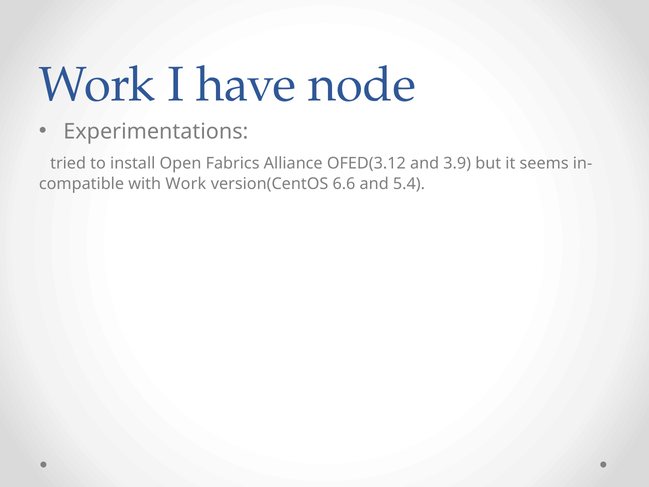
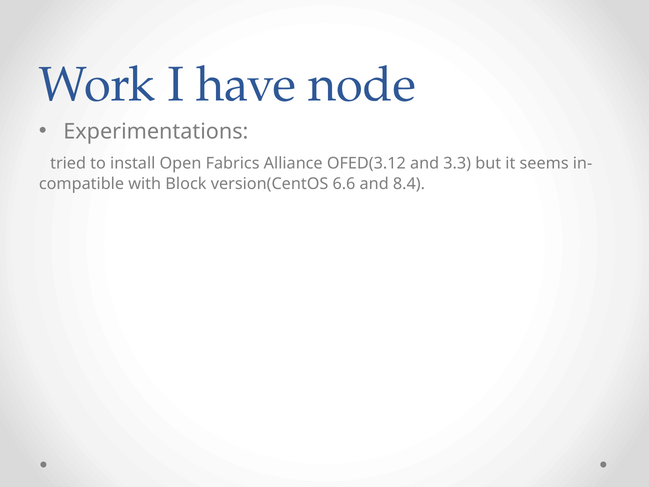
3.9: 3.9 -> 3.3 (457, 163)
with Work: Work -> Block (186, 184)
5.4: 5.4 -> 8.4 (409, 184)
